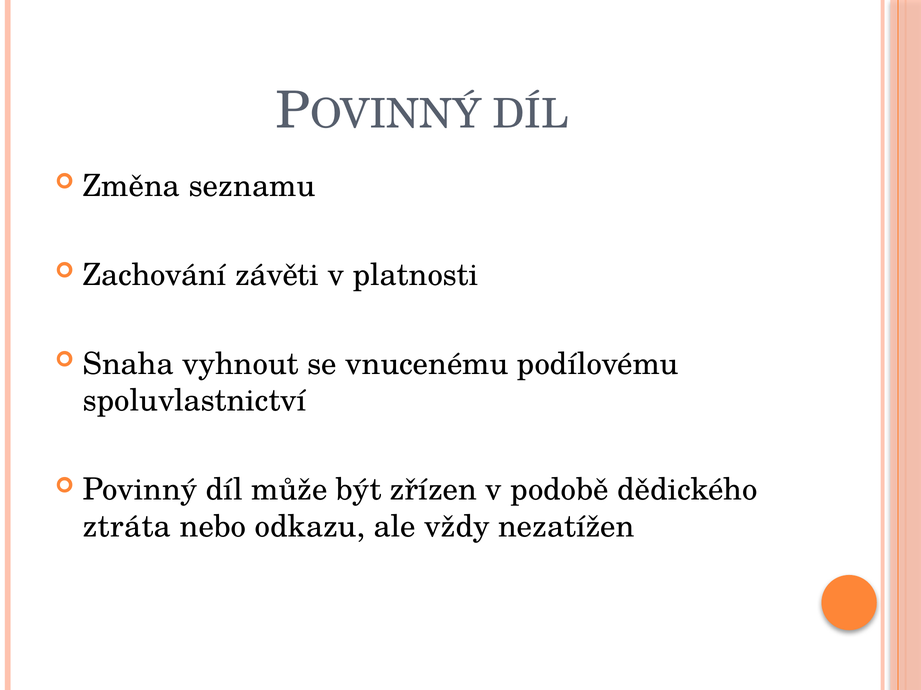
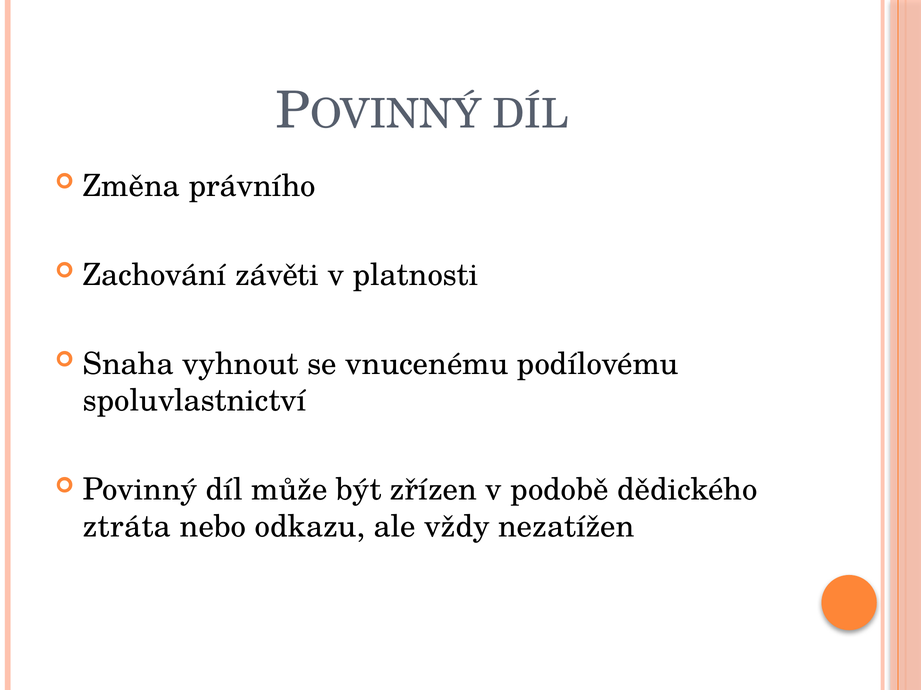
seznamu: seznamu -> právního (252, 186)
